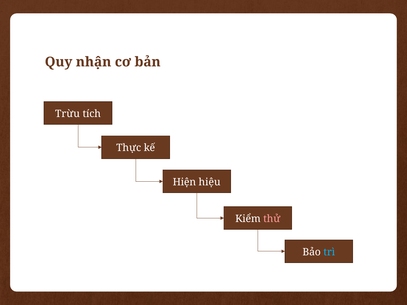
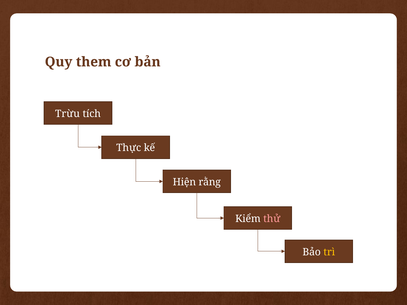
nhận: nhận -> them (94, 62)
hiệu: hiệu -> rằng (210, 182)
trì colour: light blue -> yellow (329, 252)
